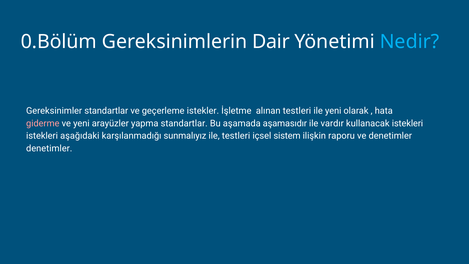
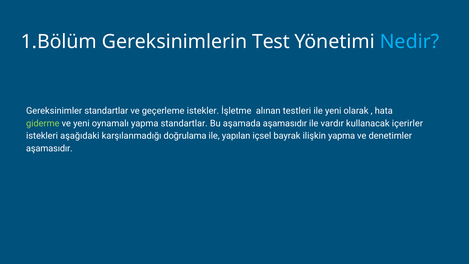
0.Bölüm: 0.Bölüm -> 1.Bölüm (59, 42)
Dair: Dair -> Test (271, 42)
giderme colour: pink -> light green (43, 123)
arayüzler: arayüzler -> oynamalı (110, 123)
kullanacak istekleri: istekleri -> içerirler (407, 123)
sunmalıyız: sunmalıyız -> doğrulama (185, 136)
ile testleri: testleri -> yapılan (236, 136)
sistem: sistem -> bayrak (287, 136)
ilişkin raporu: raporu -> yapma (342, 136)
denetimler: denetimler -> aşamasıdır (49, 148)
